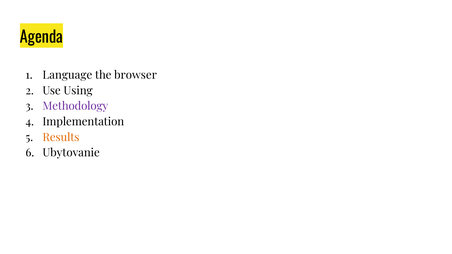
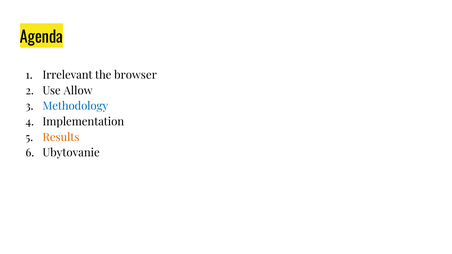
Language: Language -> Irrelevant (67, 75)
Using: Using -> Allow (78, 91)
Methodology colour: purple -> blue (75, 106)
